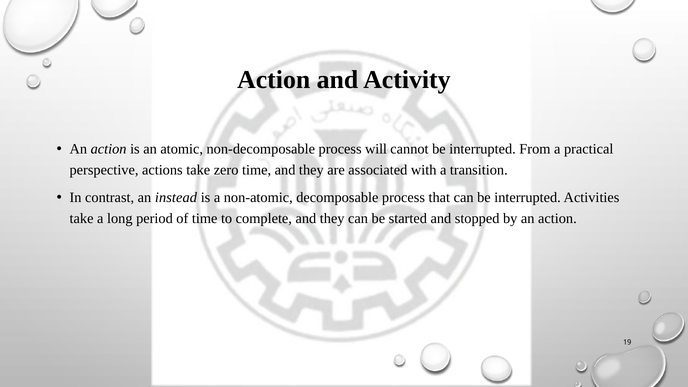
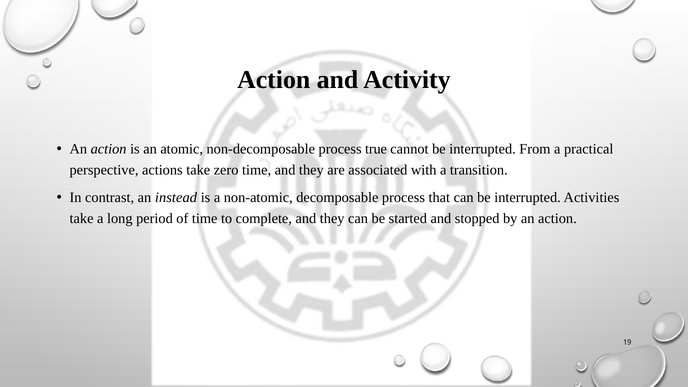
will: will -> true (376, 149)
